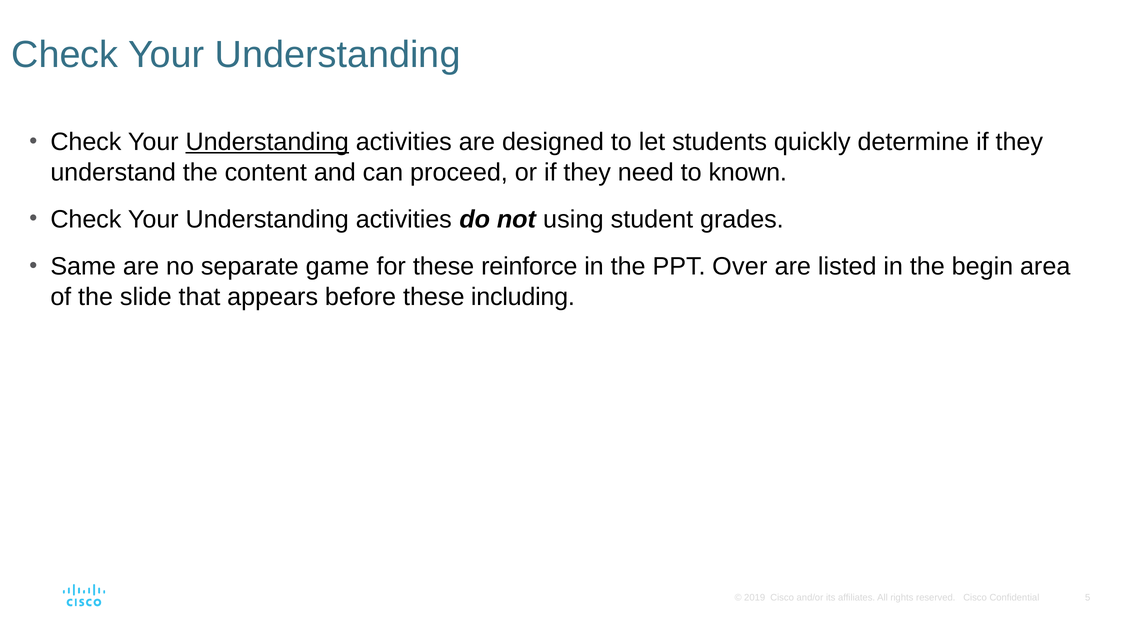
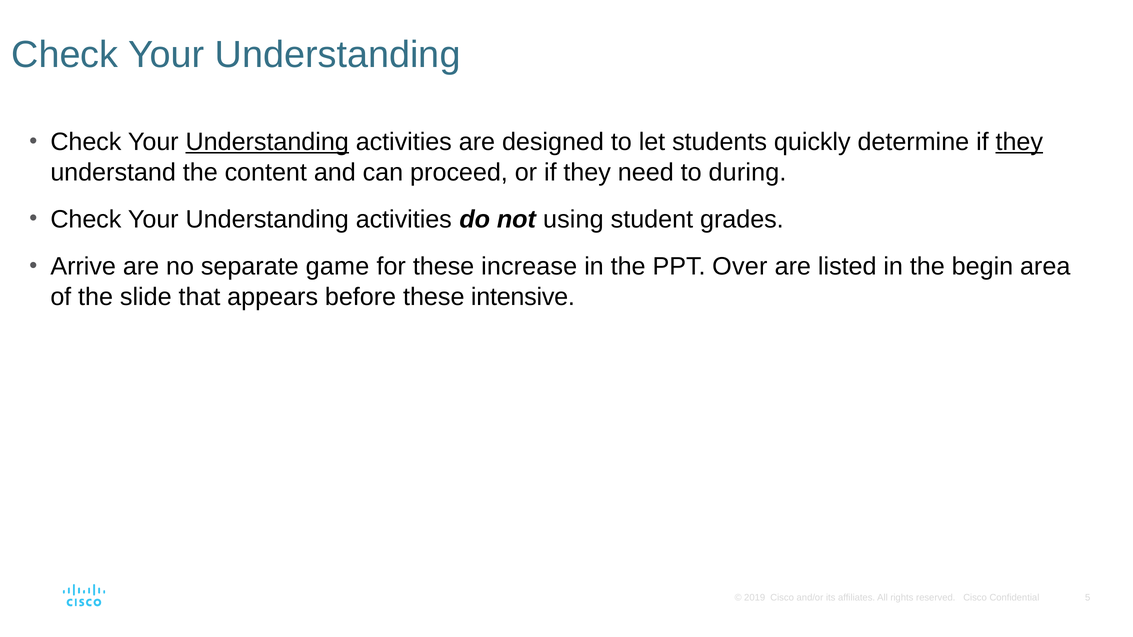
they underline: none -> present (1019, 142)
known: known -> during (748, 172)
Same: Same -> Arrive (83, 267)
reinforce: reinforce -> increase (529, 267)
including: including -> intensive (523, 297)
